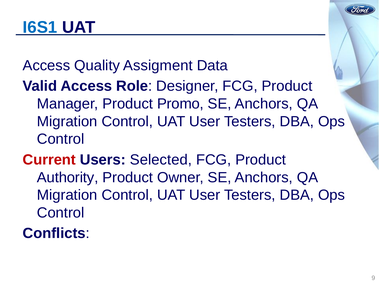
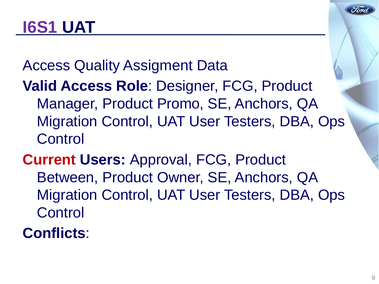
I6S1 colour: blue -> purple (40, 27)
Selected: Selected -> Approval (161, 160)
Authority: Authority -> Between (68, 178)
